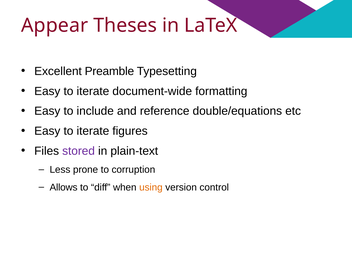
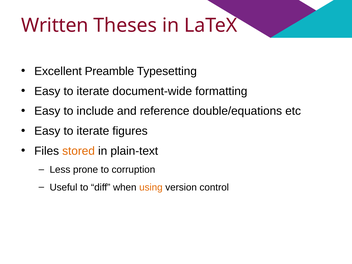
Appear: Appear -> Written (55, 25)
stored colour: purple -> orange (79, 151)
Allows: Allows -> Useful (64, 187)
